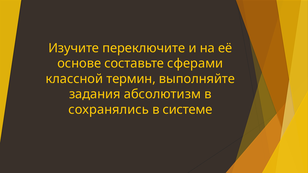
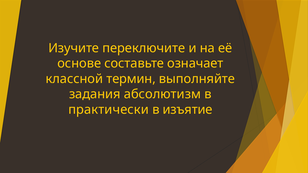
сферами: сферами -> означает (195, 64)
сохранялись: сохранялись -> практически (109, 110)
системе: системе -> изъятие (188, 110)
